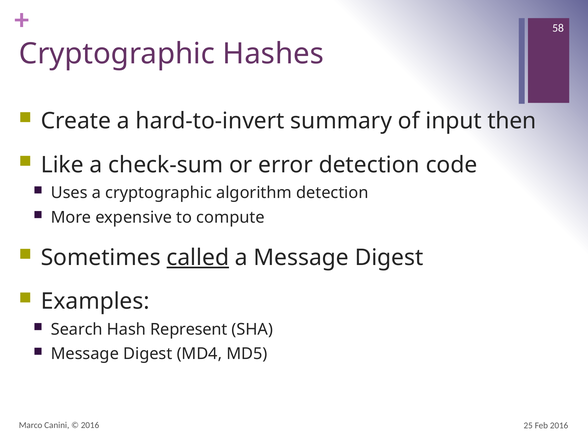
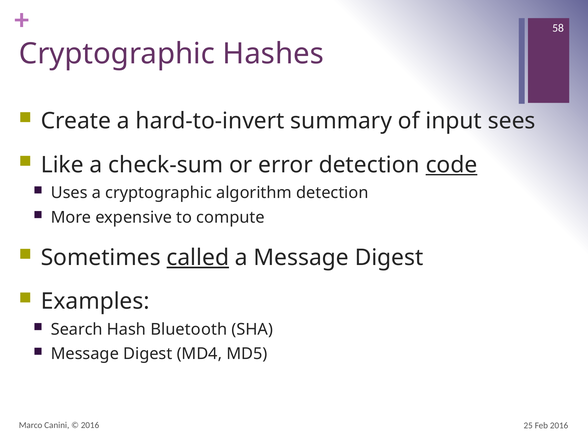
then: then -> sees (512, 121)
code underline: none -> present (452, 165)
Represent: Represent -> Bluetooth (189, 329)
